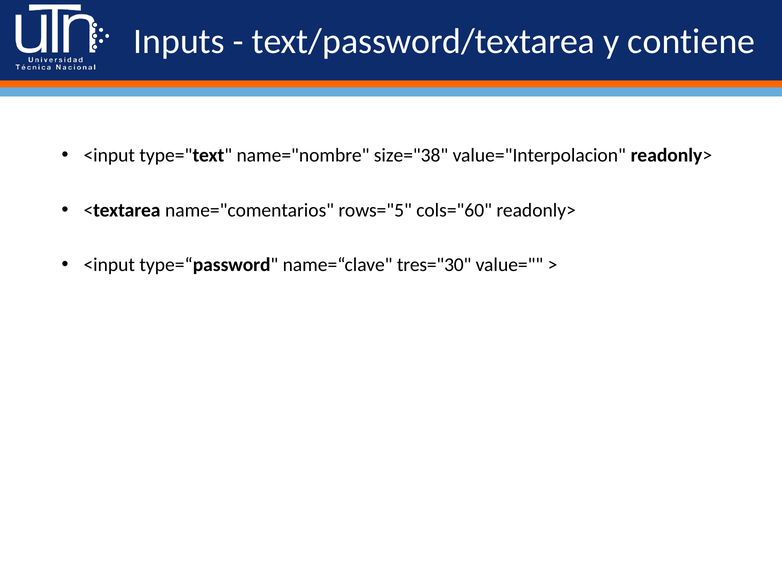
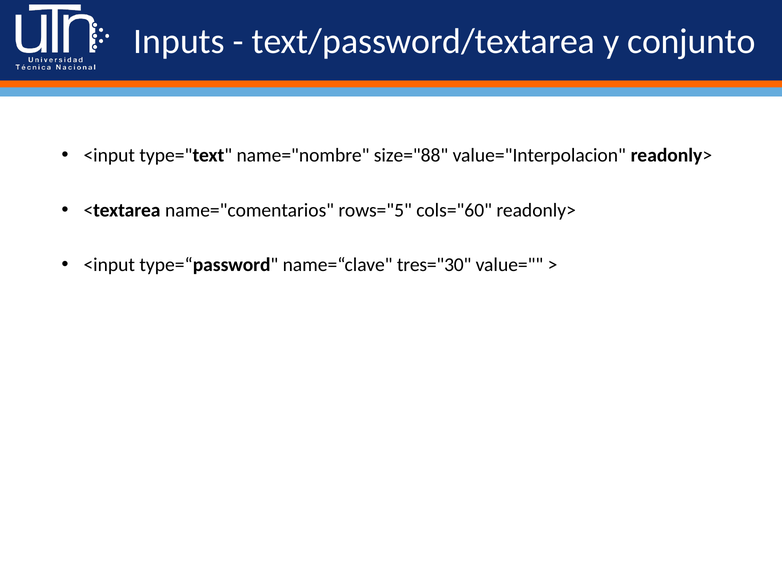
contiene: contiene -> conjunto (691, 41)
size="38: size="38 -> size="88 (411, 156)
